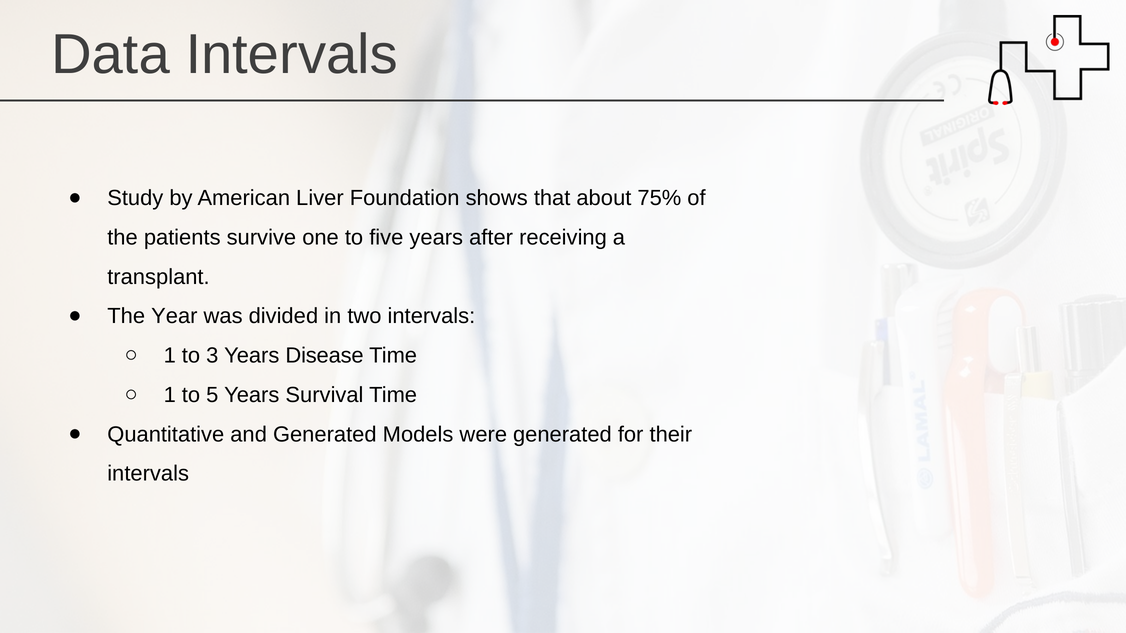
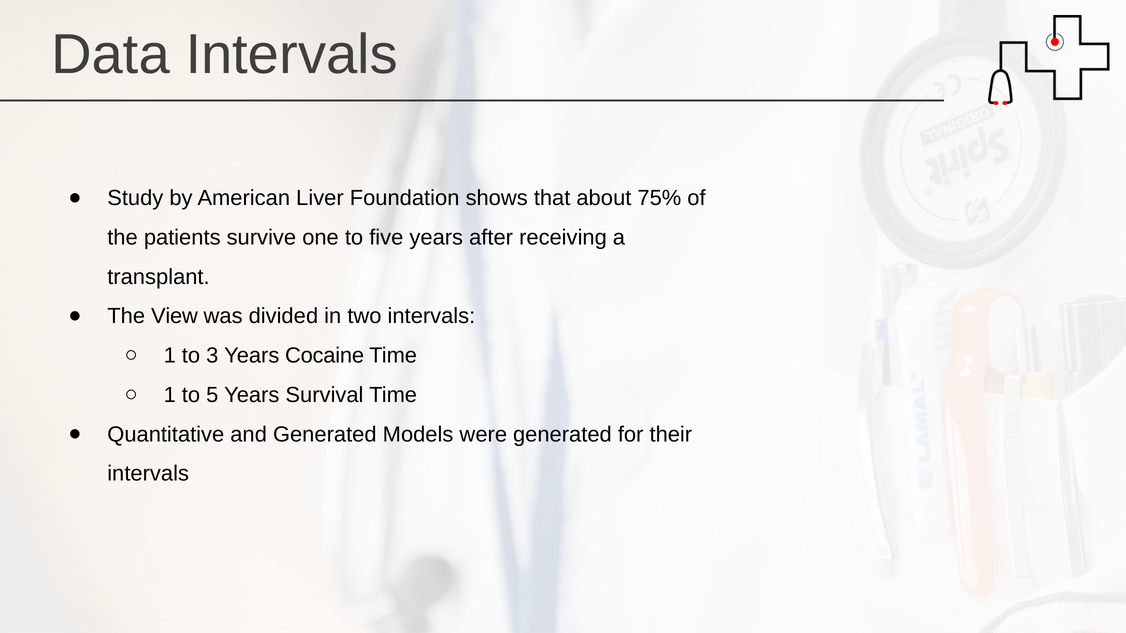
Year: Year -> View (174, 316)
Disease: Disease -> Cocaine (325, 356)
